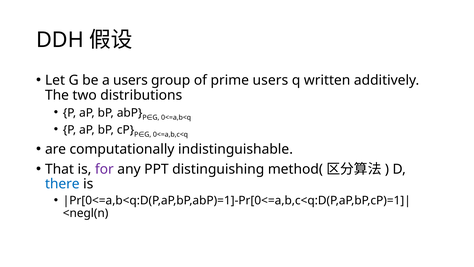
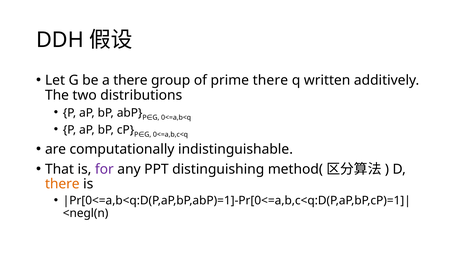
a users: users -> there (130, 80)
prime users: users -> there (270, 80)
there colour: blue -> orange (62, 184)
